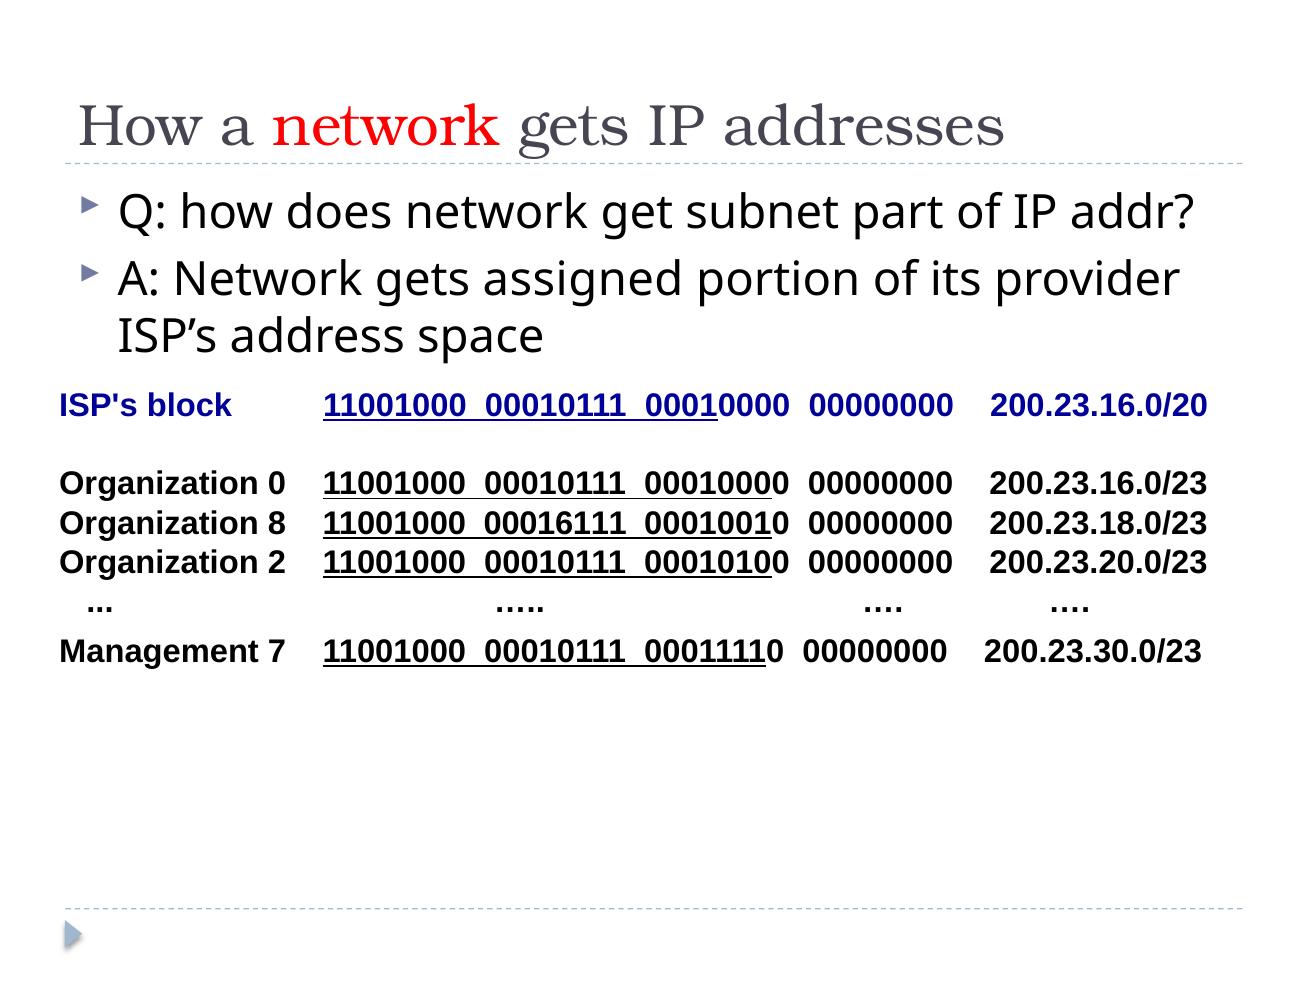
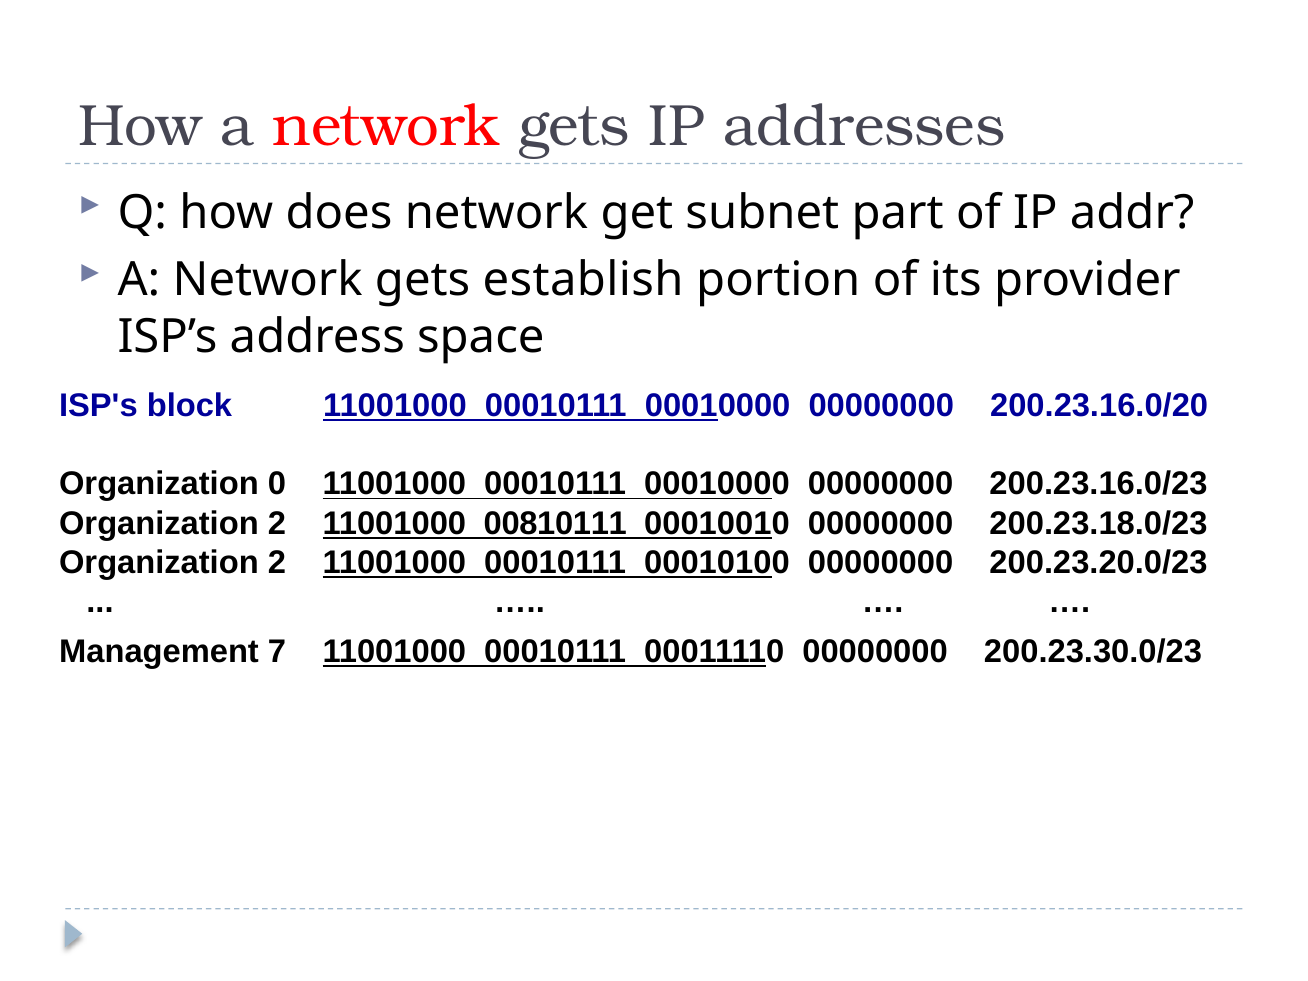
assigned: assigned -> establish (583, 280)
8: 8 -> 2 (277, 523)
00016111: 00016111 -> 00810111 (555, 523)
